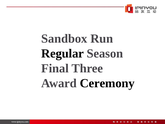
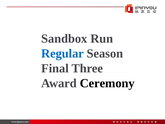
Regular colour: black -> blue (63, 53)
